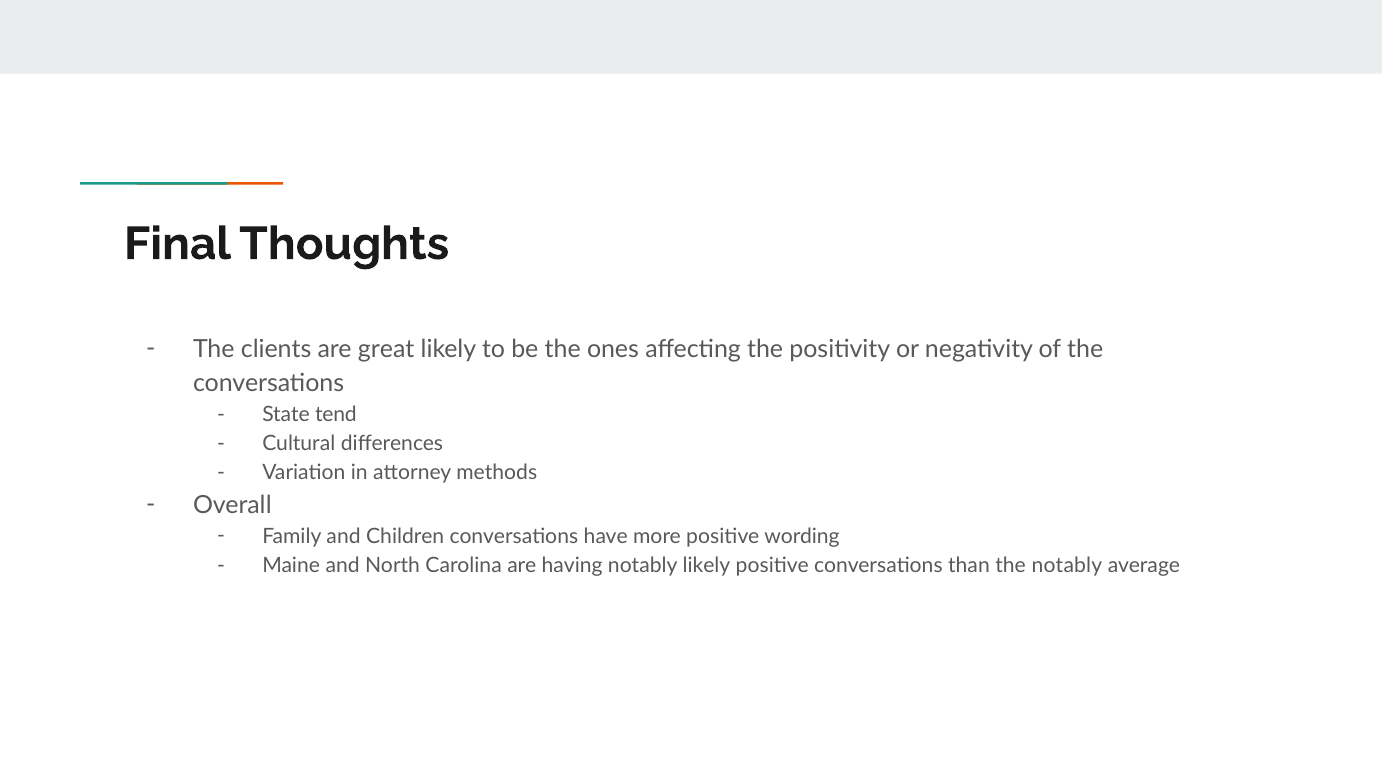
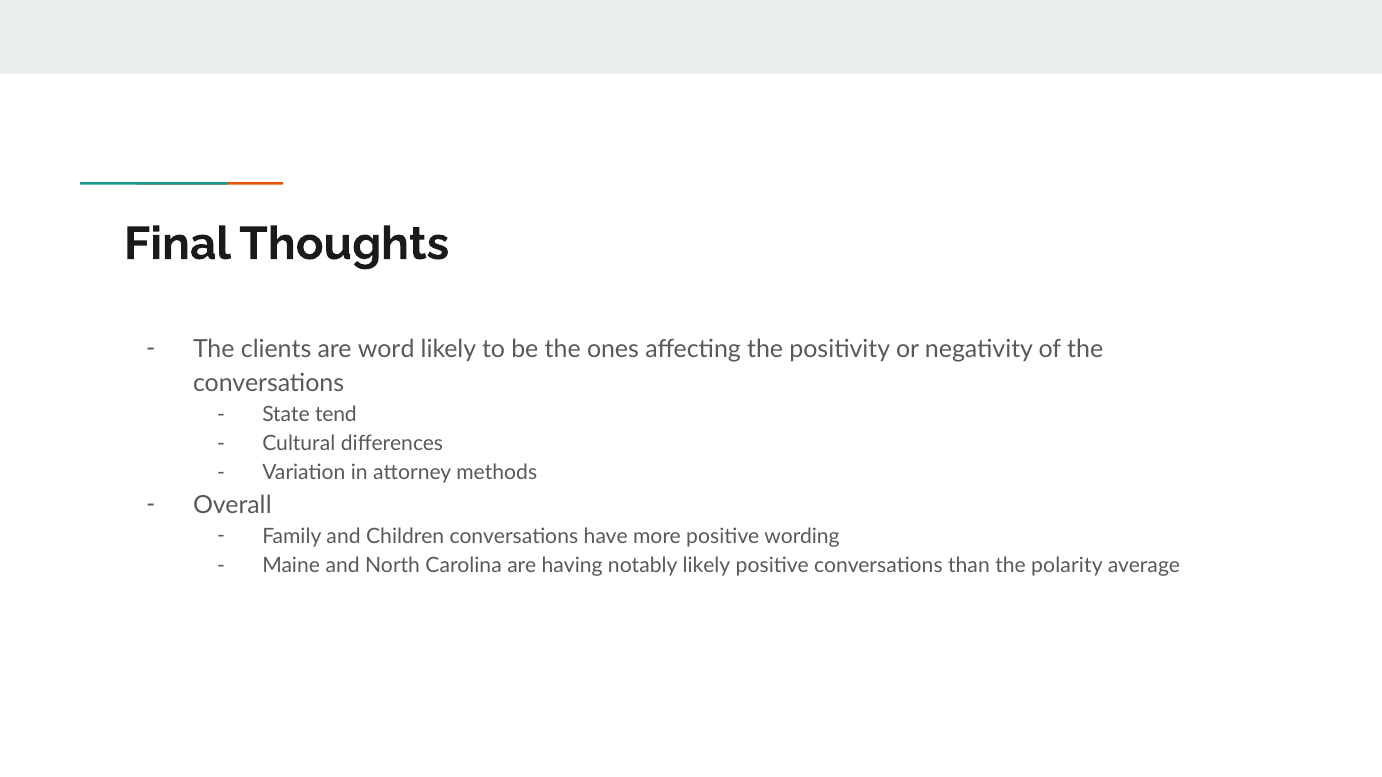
great: great -> word (386, 349)
the notably: notably -> polarity (1067, 566)
